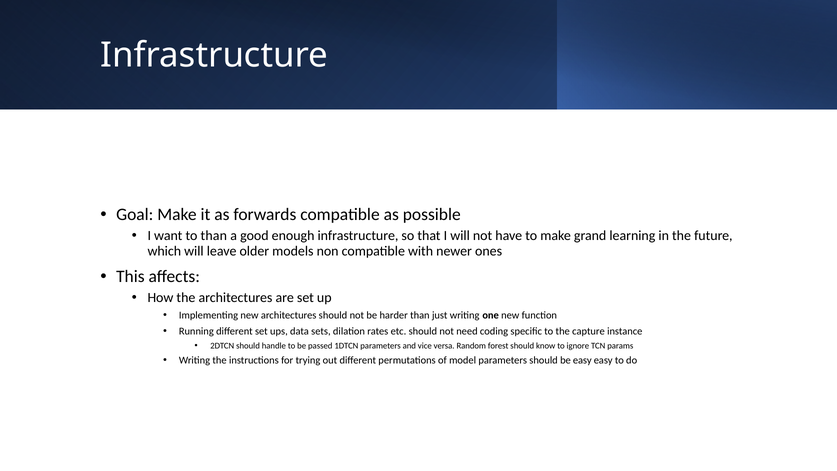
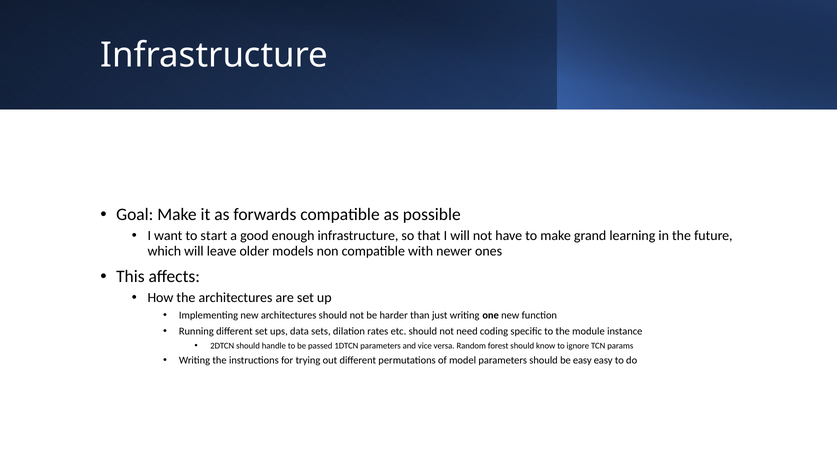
to than: than -> start (214, 236)
capture: capture -> module (588, 331)
